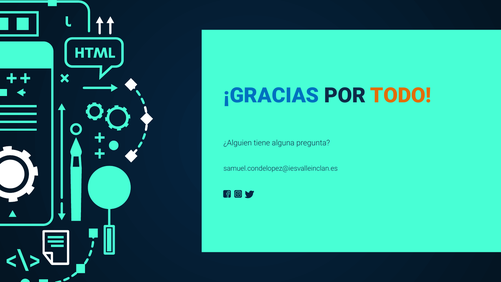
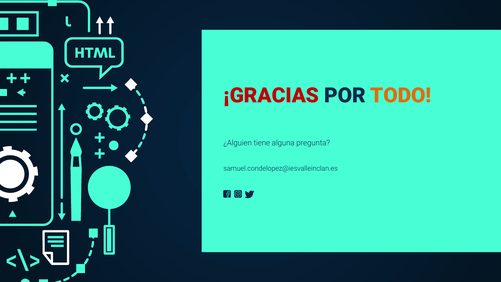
¡GRACIAS colour: blue -> red (271, 95)
